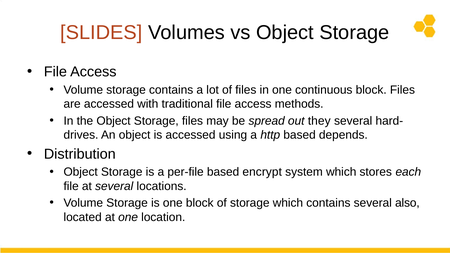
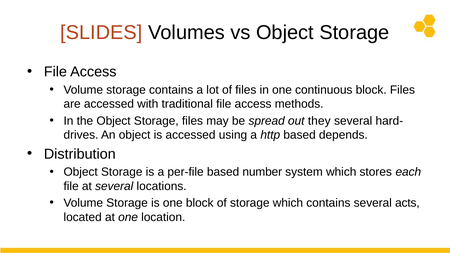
encrypt: encrypt -> number (262, 172)
also: also -> acts (407, 203)
